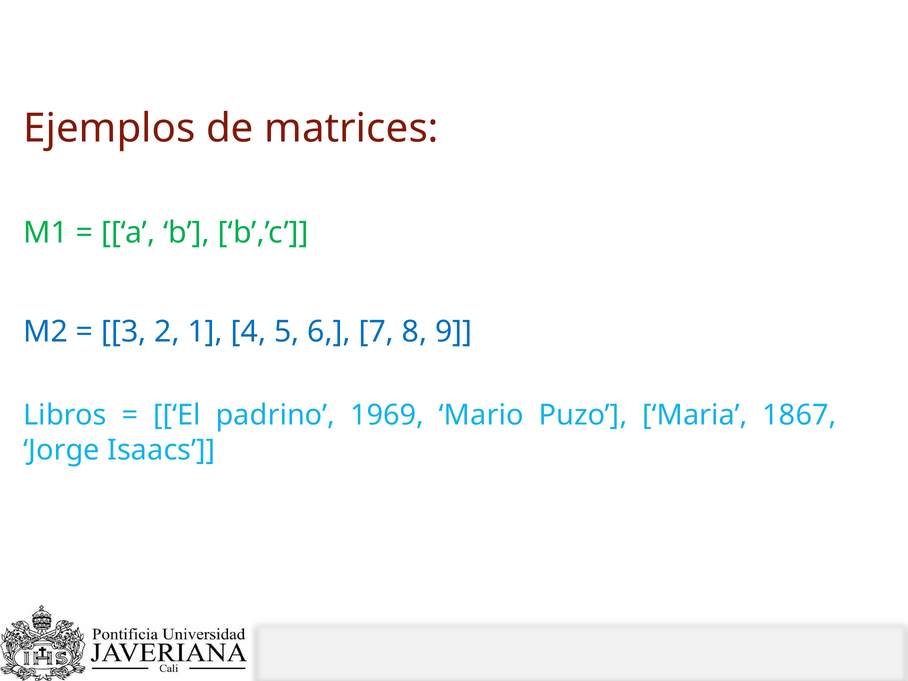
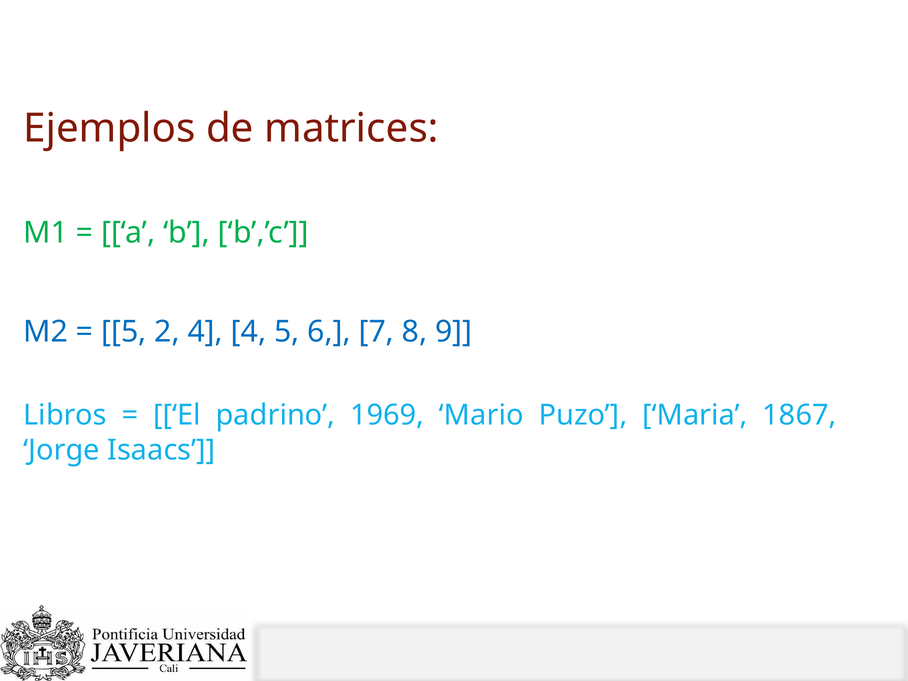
3: 3 -> 5 (124, 332)
2 1: 1 -> 4 (205, 332)
